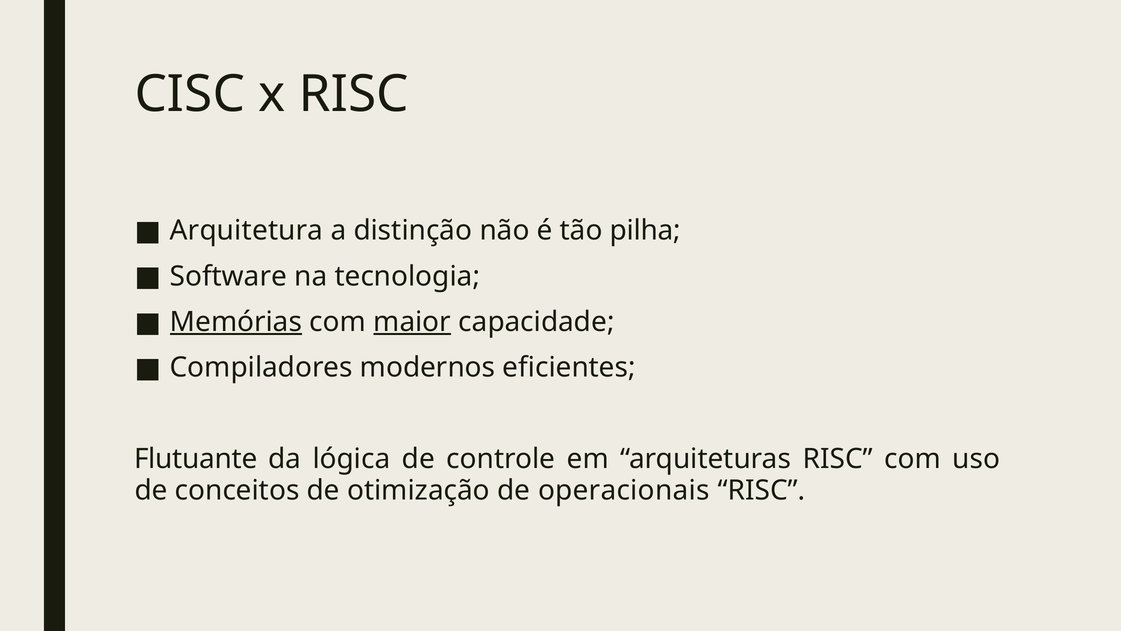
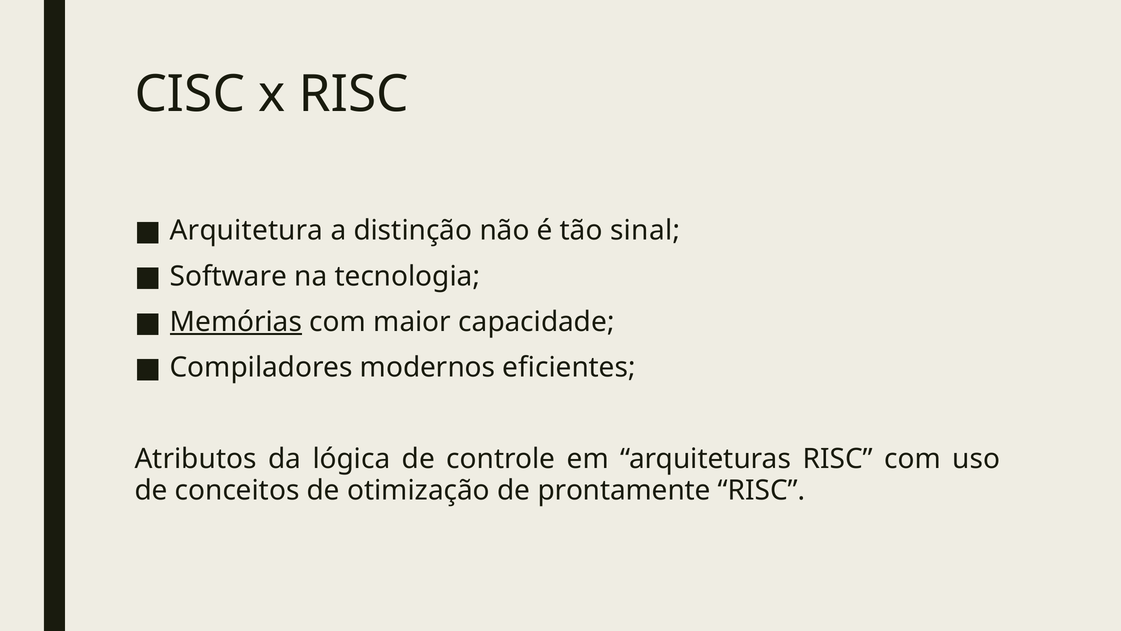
pilha: pilha -> sinal (645, 230)
maior underline: present -> none (412, 322)
Flutuante: Flutuante -> Atributos (196, 459)
operacionais: operacionais -> prontamente (624, 490)
